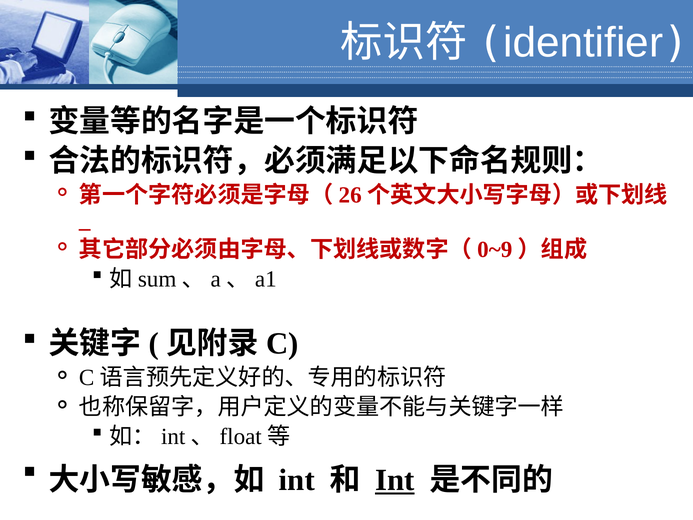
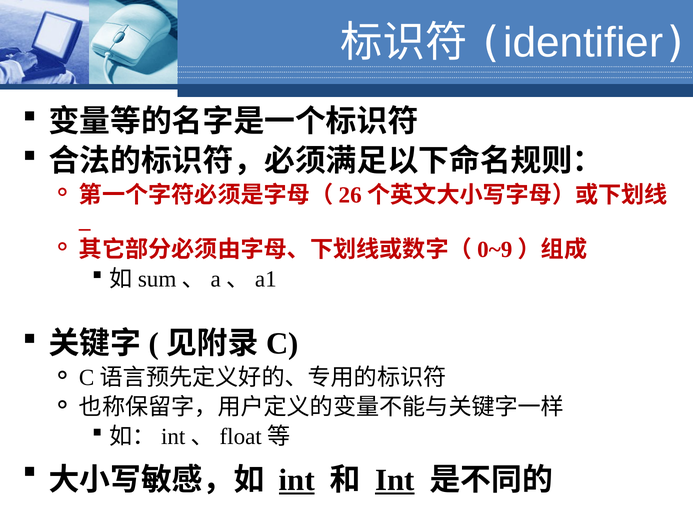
int underline: none -> present (297, 480)
